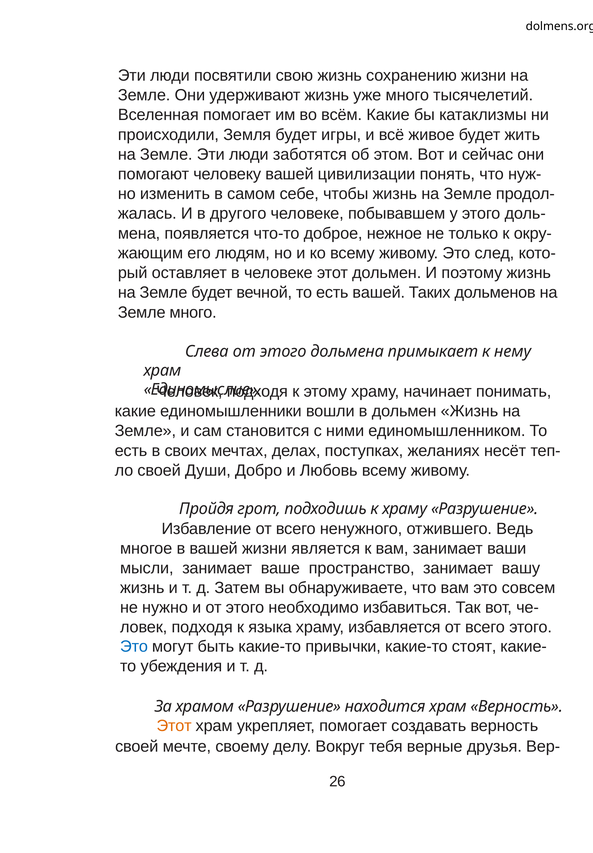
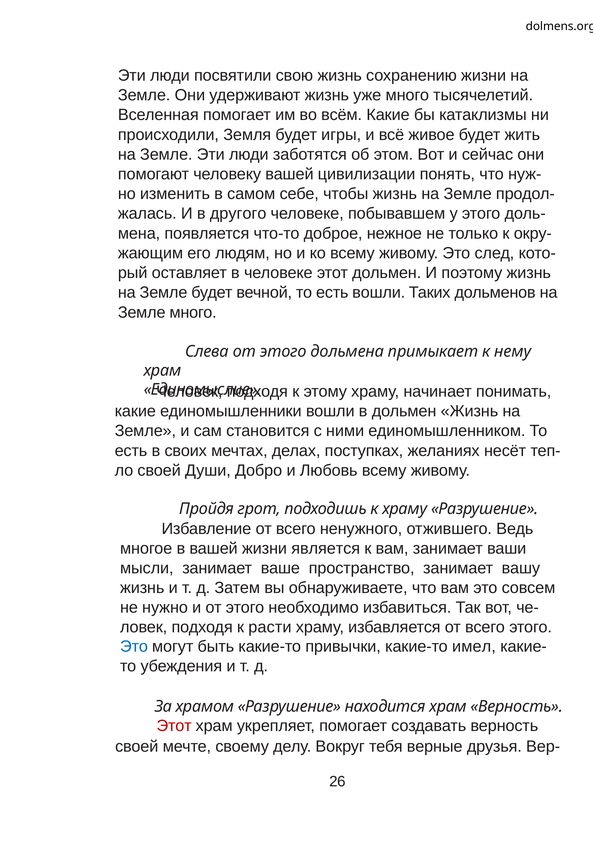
есть вашей: вашей -> вошли (379, 293)
языка: языка -> расти (270, 627)
стоят: стоят -> имел (474, 647)
Этот colour: orange -> red (174, 726)
